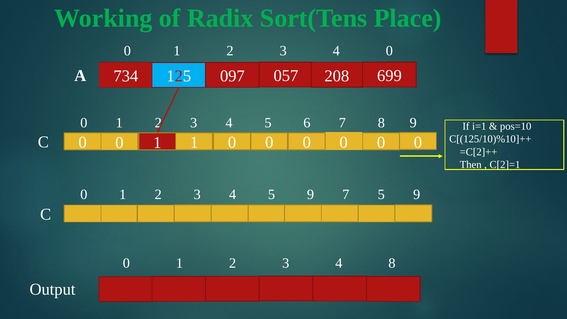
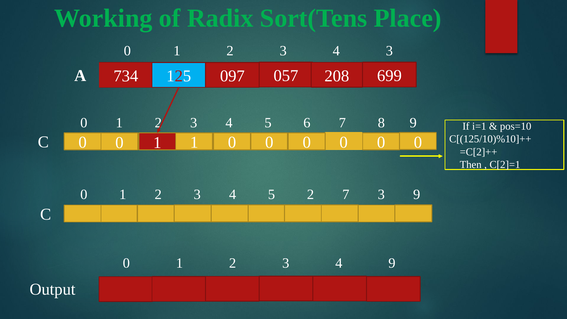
4 0: 0 -> 3 (389, 51)
4 5 9: 9 -> 2 (310, 194)
7 5: 5 -> 3 (381, 194)
4 8: 8 -> 9 (392, 263)
